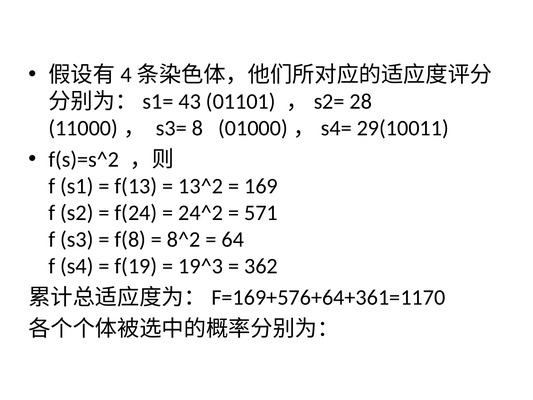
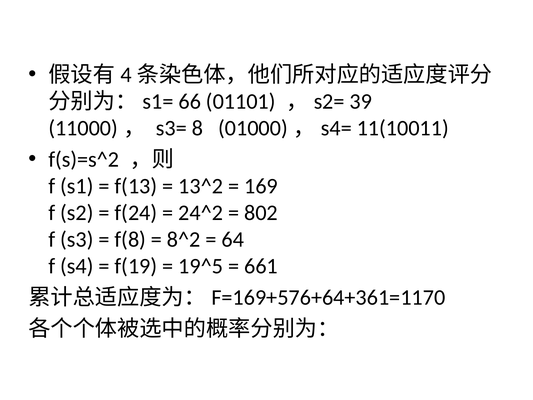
43: 43 -> 66 (190, 101)
28: 28 -> 39 (361, 101)
29(10011: 29(10011 -> 11(10011 (403, 128)
571: 571 -> 802 (261, 213)
19^3: 19^3 -> 19^5 (201, 266)
362: 362 -> 661 (261, 266)
